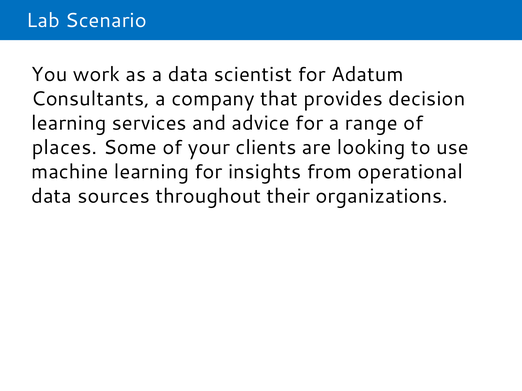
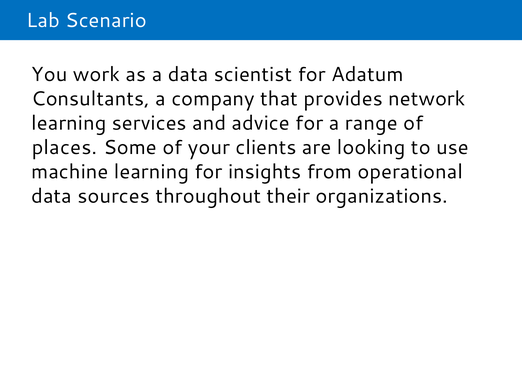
decision: decision -> network (427, 99)
